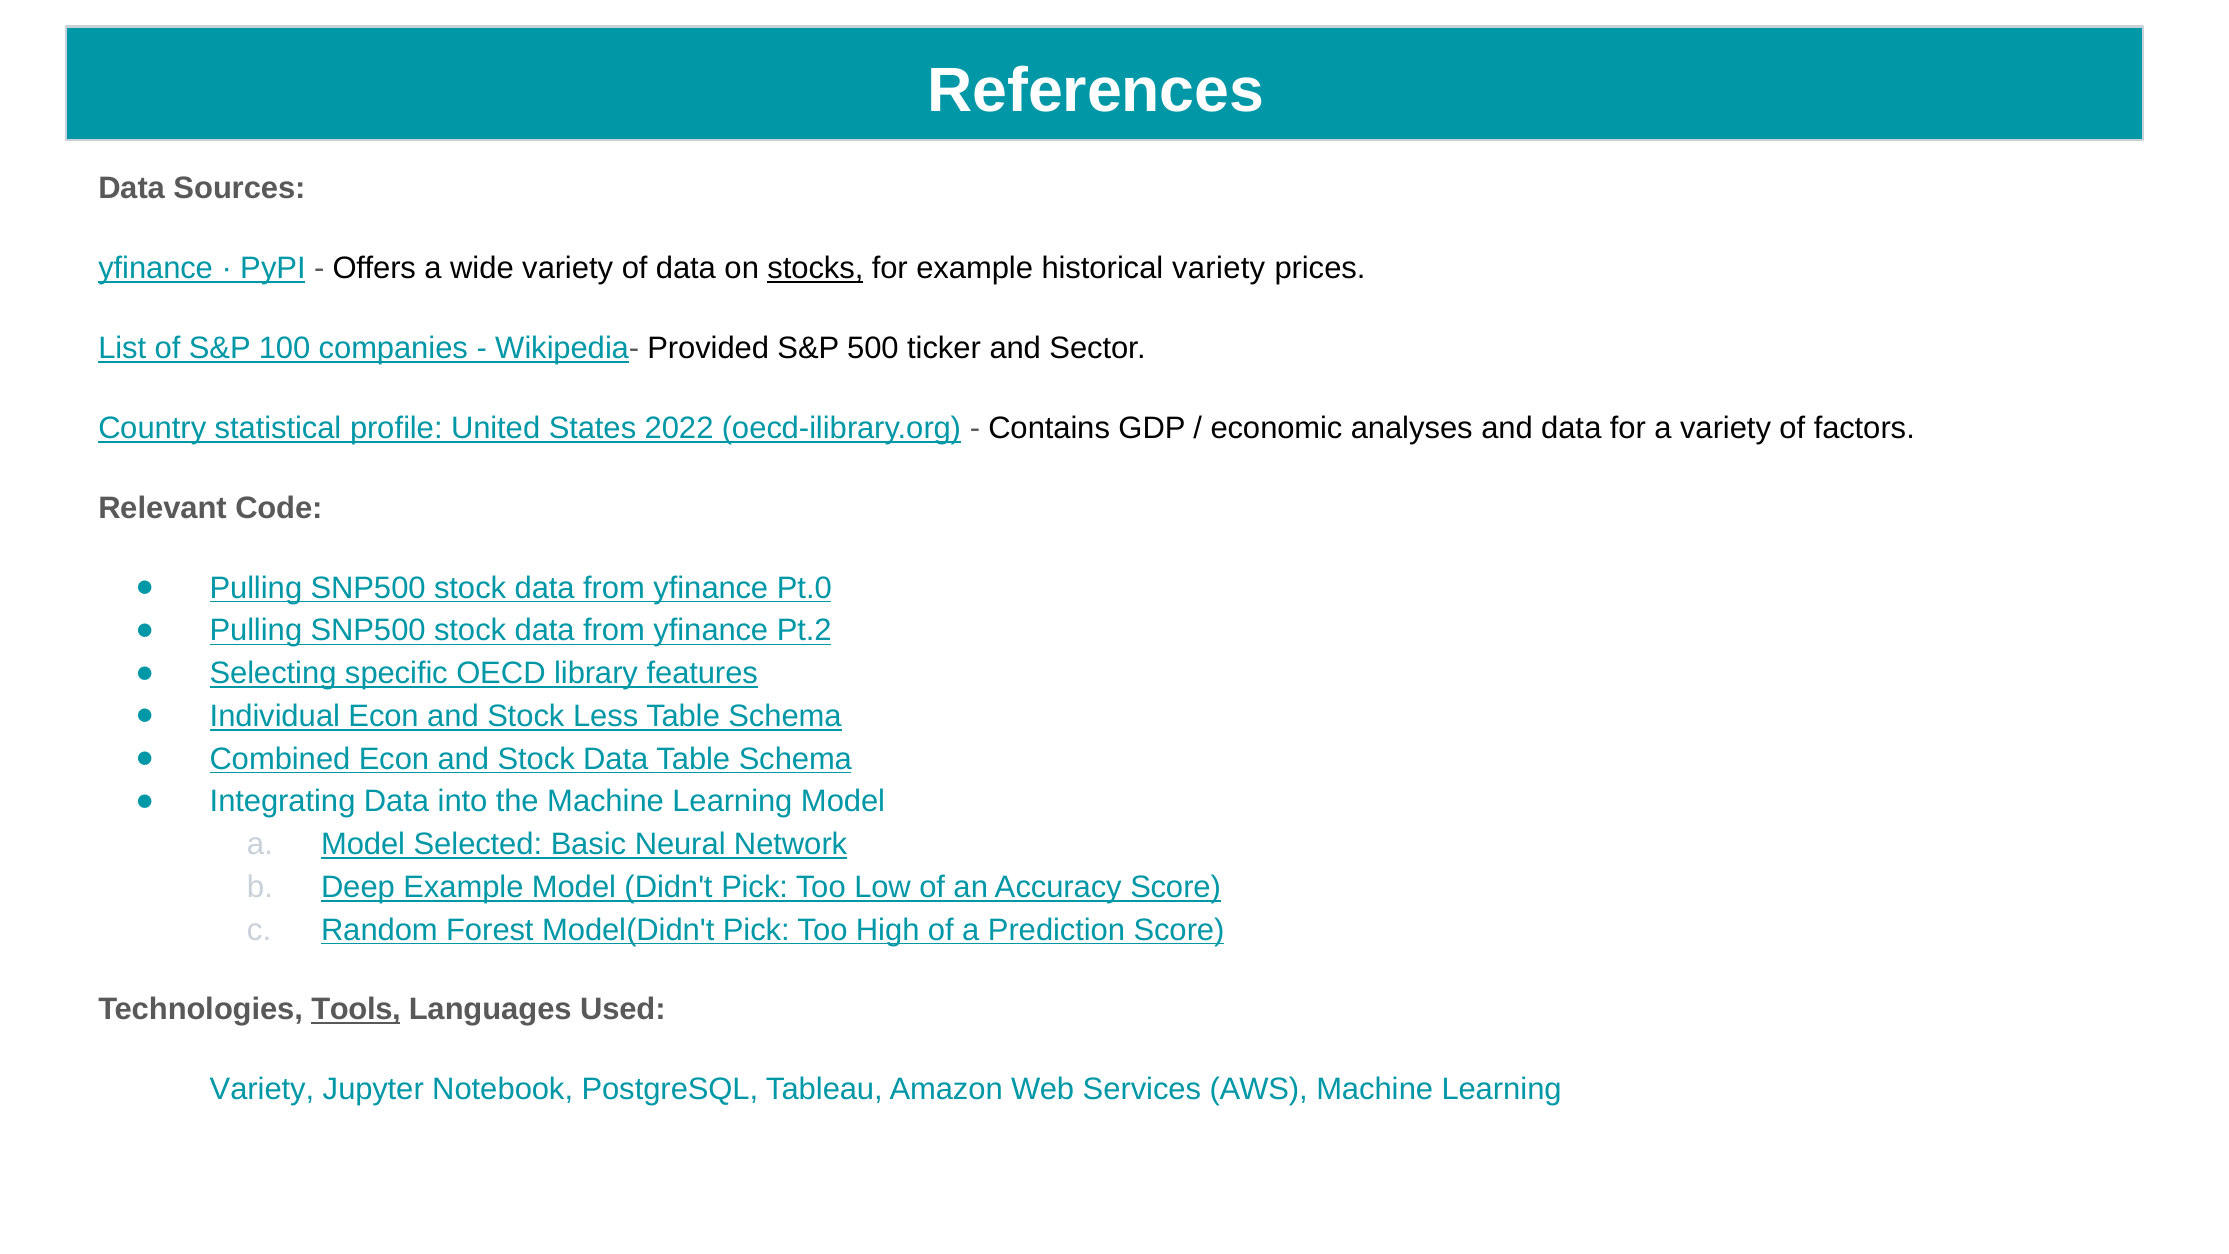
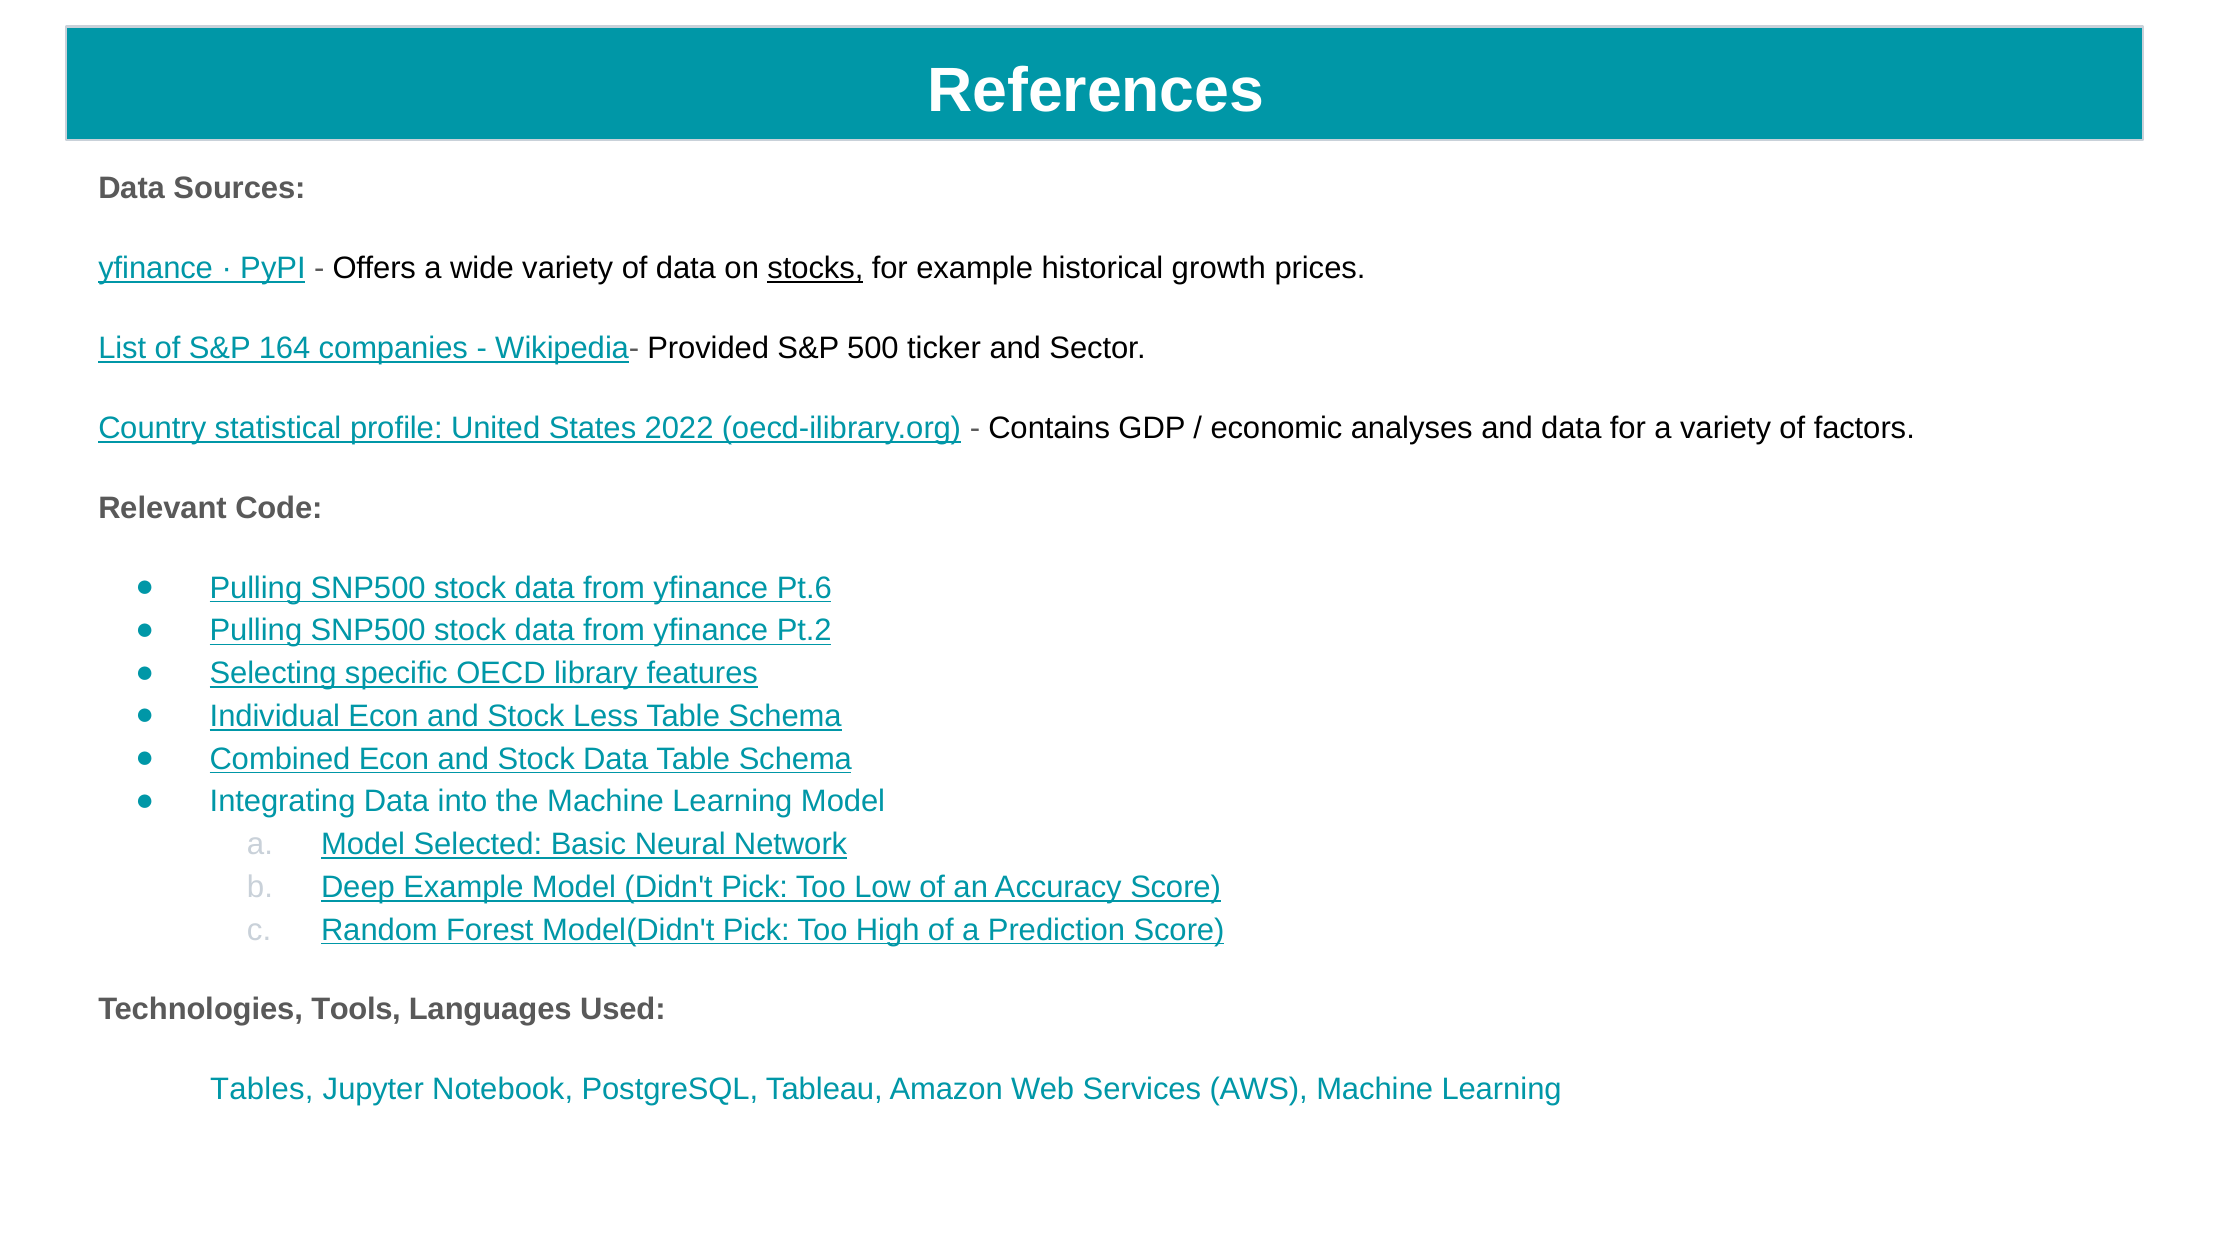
historical variety: variety -> growth (1219, 268)
100: 100 -> 164 (285, 348)
Pt.0: Pt.0 -> Pt.6 (804, 588)
Tools underline: present -> none (356, 1010)
Variety: Variety -> Tables (262, 1089)
